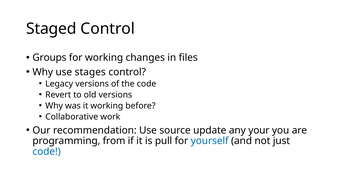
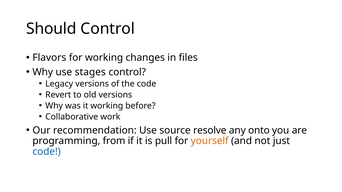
Staged: Staged -> Should (51, 29)
Groups: Groups -> Flavors (49, 58)
update: update -> resolve (210, 130)
your: your -> onto (259, 130)
yourself colour: blue -> orange (210, 141)
